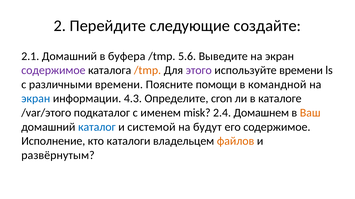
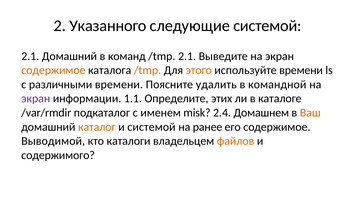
Перейдите: Перейдите -> Указанного (108, 26)
следующие создайте: создайте -> системой (267, 26)
буфера: буфера -> команд (127, 56)
/tmp 5.6: 5.6 -> 2.1 (187, 56)
содержимое colour: purple -> orange (53, 71)
этого colour: purple -> orange (199, 71)
помощи: помощи -> удалить (216, 85)
экран colour: blue -> purple (36, 99)
4.3: 4.3 -> 1.1 (133, 99)
cron: cron -> этих (222, 99)
/var/этого: /var/этого -> /var/rmdir (46, 113)
каталог colour: blue -> orange (97, 127)
будут: будут -> ранее (208, 127)
Исполнение: Исполнение -> Выводимой (53, 142)
развёрнутым: развёрнутым -> содержимого (58, 156)
